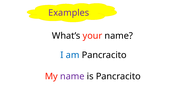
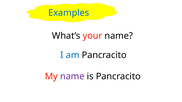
Examples colour: purple -> blue (69, 13)
